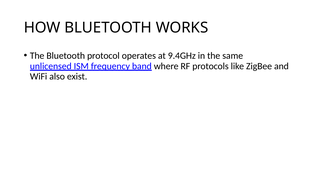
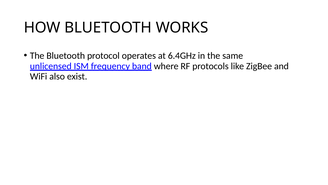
9.4GHz: 9.4GHz -> 6.4GHz (182, 55)
